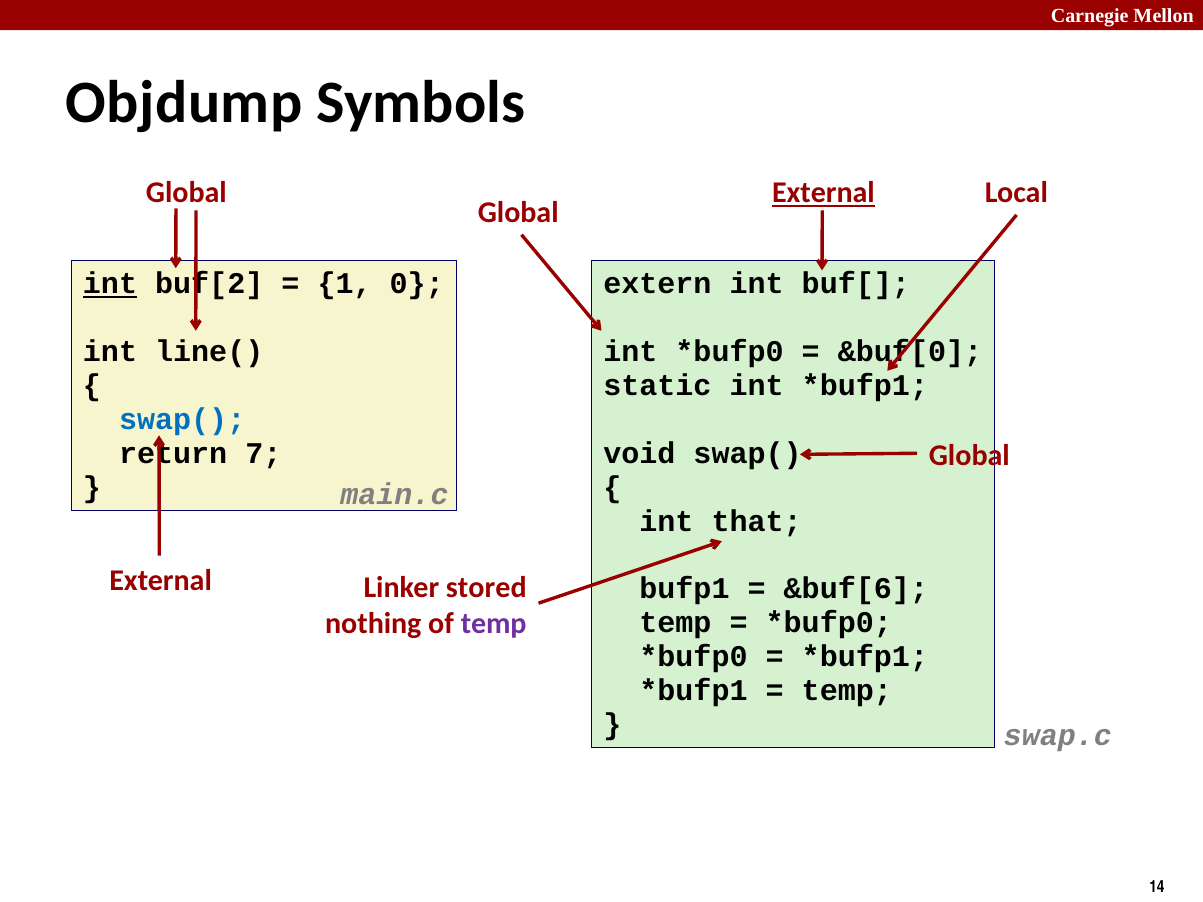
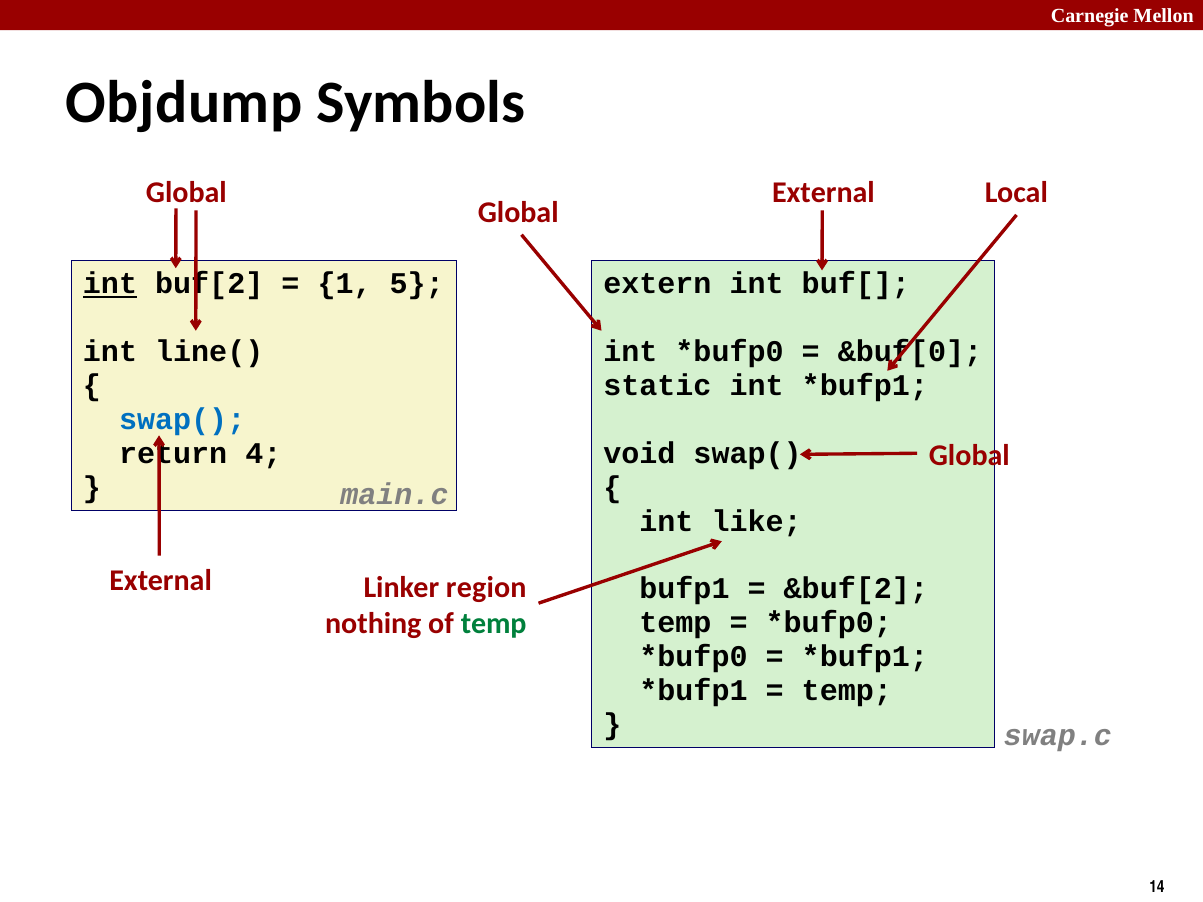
External underline: present -> none (823, 193)
0: 0 -> 5 (417, 284)
7: 7 -> 4 (263, 453)
that: that -> like (757, 521)
stored: stored -> region (486, 587)
&buf[6: &buf[6 -> &buf[2 (856, 589)
temp colour: purple -> green (494, 623)
